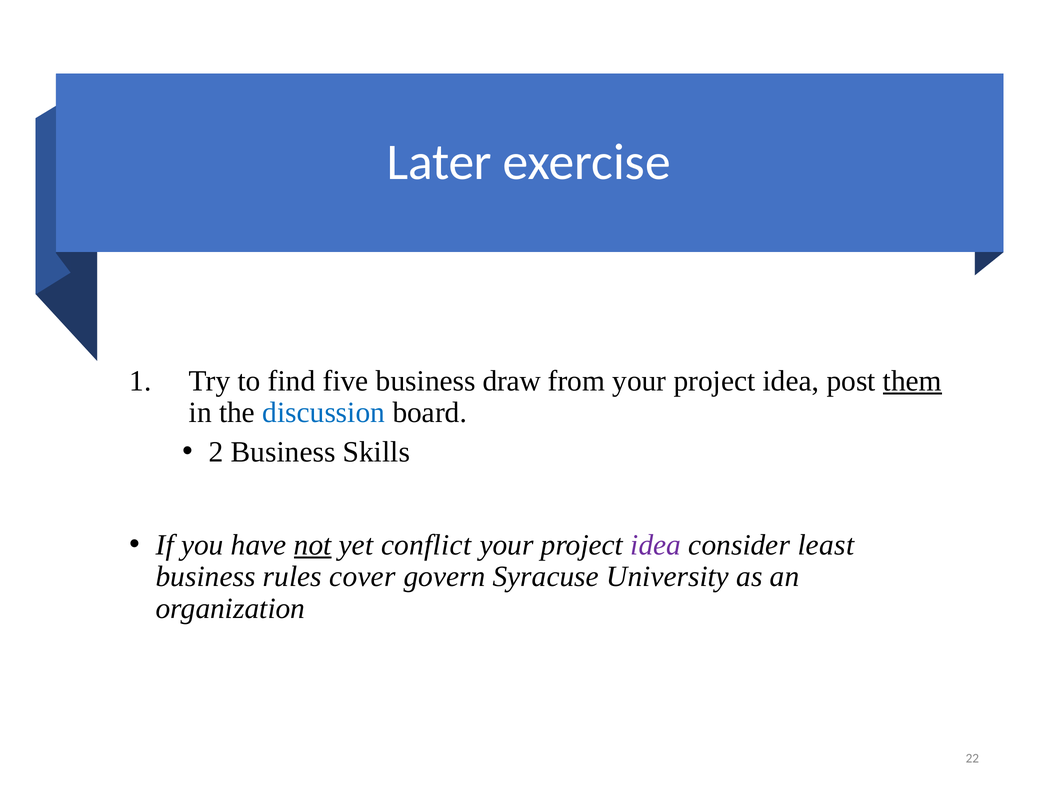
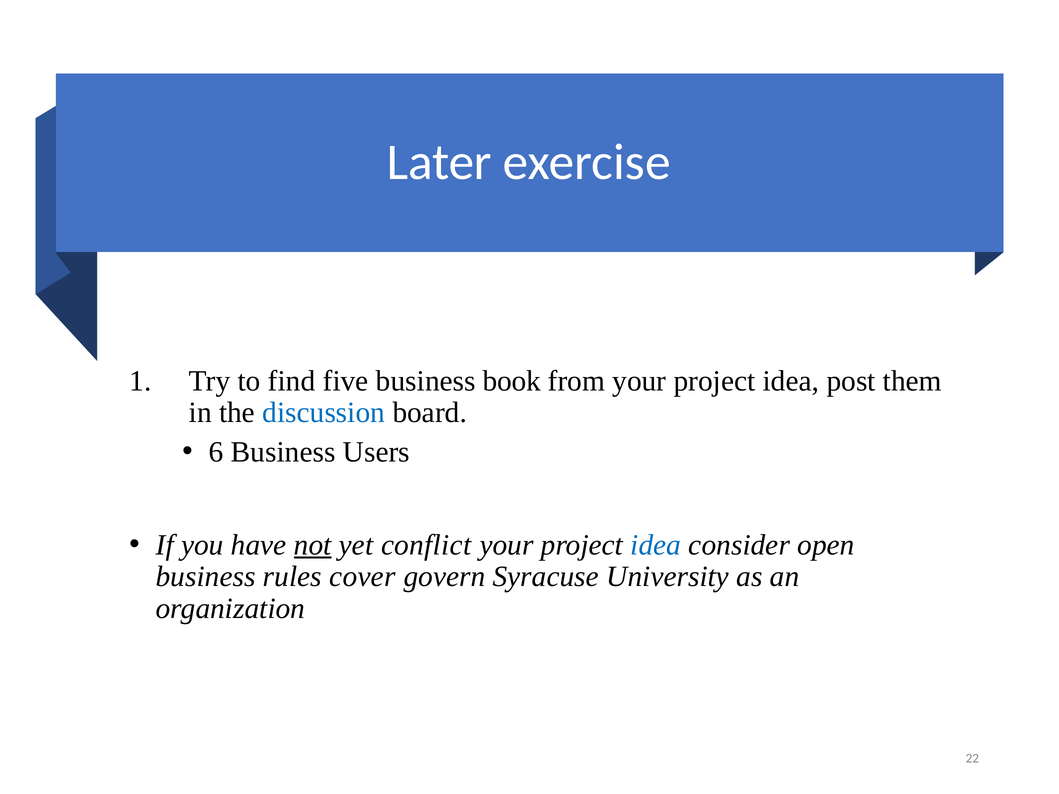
draw: draw -> book (512, 381)
them underline: present -> none (912, 381)
2: 2 -> 6 (216, 452)
Skills: Skills -> Users (376, 452)
idea colour: purple -> blue (656, 545)
least: least -> open (826, 545)
